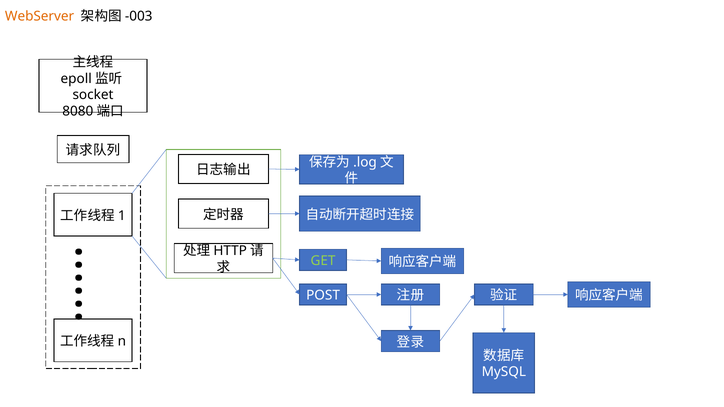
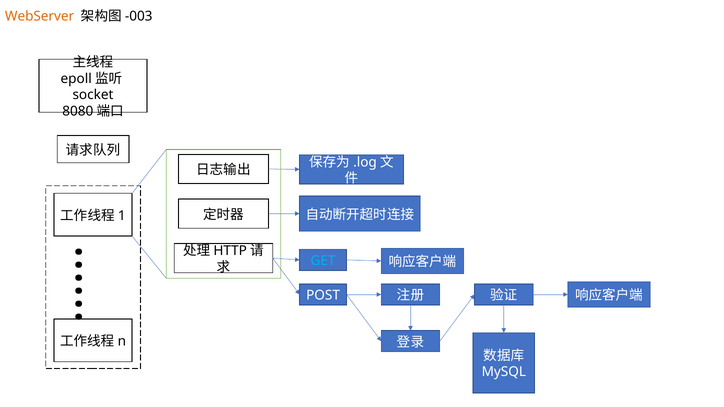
GET colour: light green -> light blue (323, 261)
